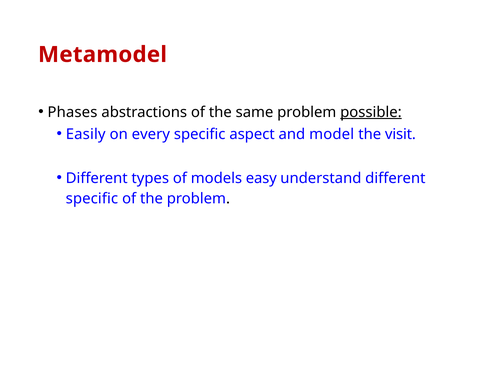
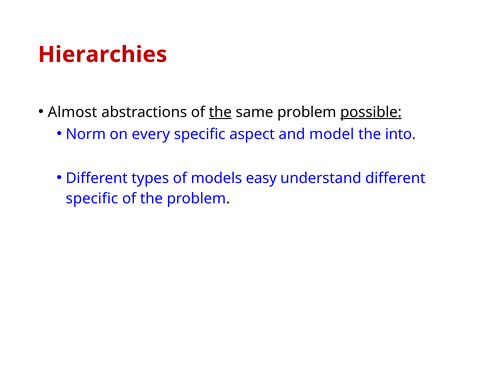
Metamodel: Metamodel -> Hierarchies (103, 55)
Phases: Phases -> Almost (72, 112)
the underline: none -> present (220, 112)
Easily: Easily -> Norm (86, 134)
visit: visit -> into (400, 134)
